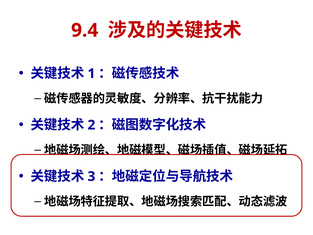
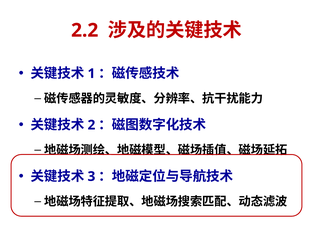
9.4: 9.4 -> 2.2 (85, 30)
